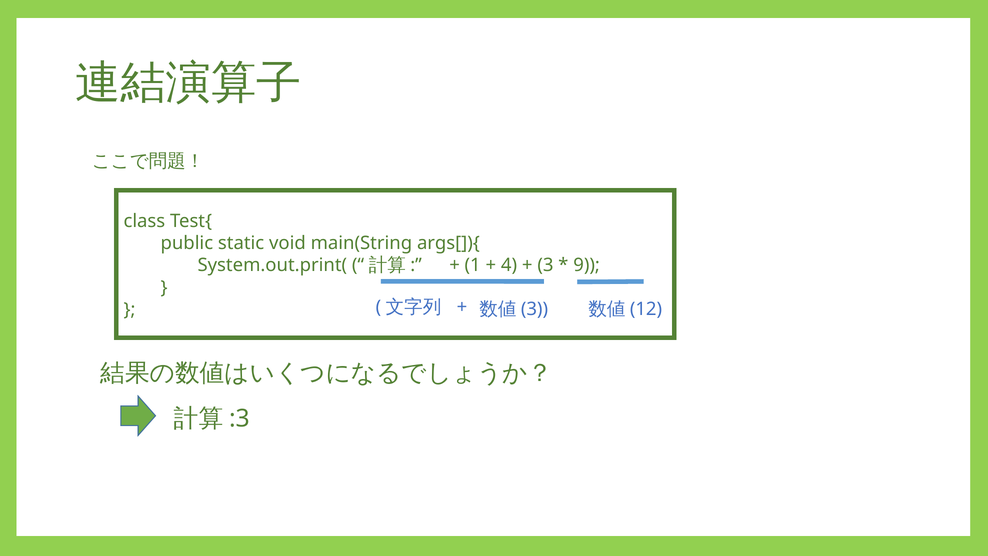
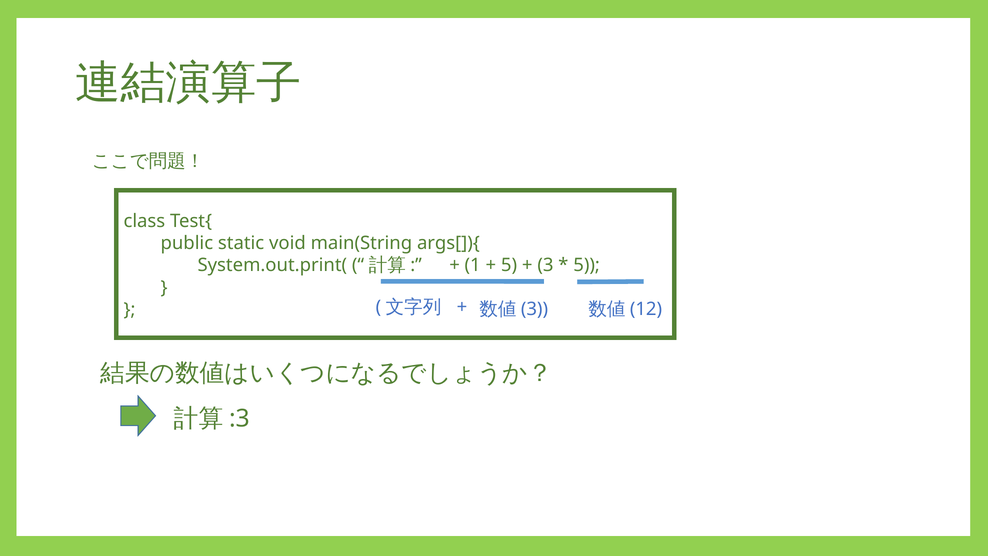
4: 4 -> 5 (509, 265)
9: 9 -> 5 (587, 265)
